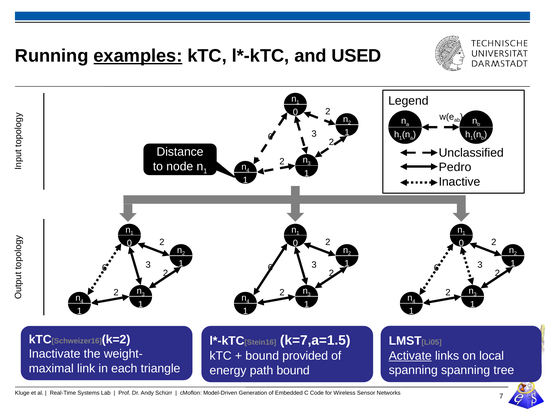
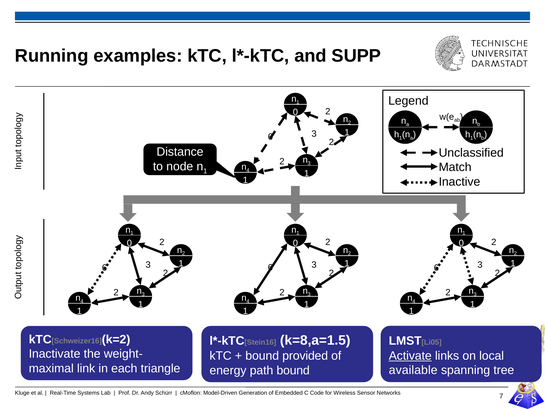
examples underline: present -> none (138, 56)
USED: USED -> SUPP (356, 56)
Pedro: Pedro -> Match (455, 167)
k=7,a=1.5: k=7,a=1.5 -> k=8,a=1.5 (315, 340)
spanning: spanning -> available (413, 370)
